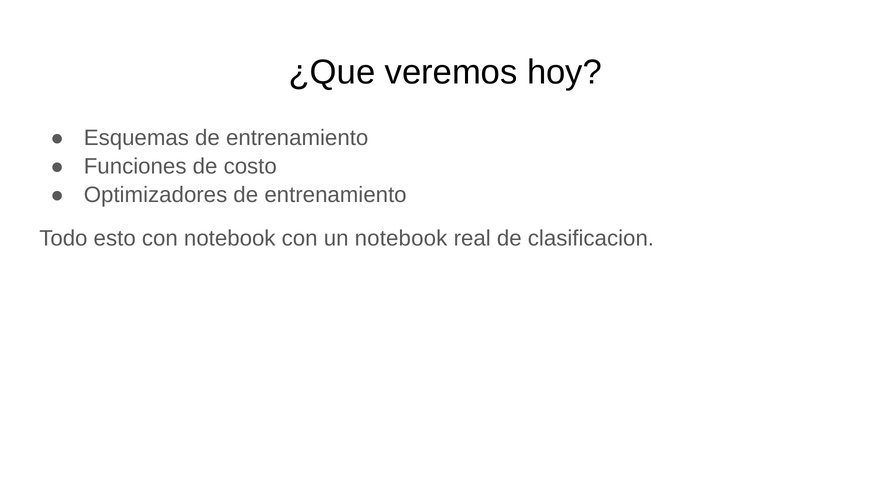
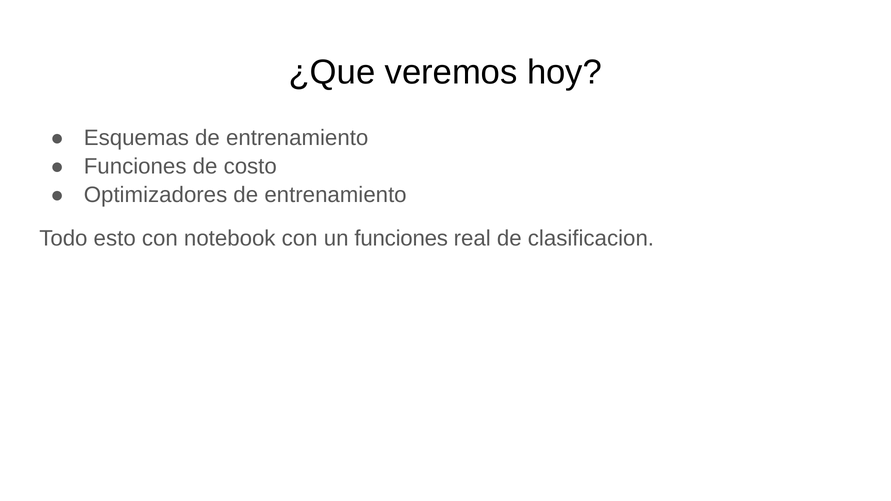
un notebook: notebook -> funciones (401, 239)
